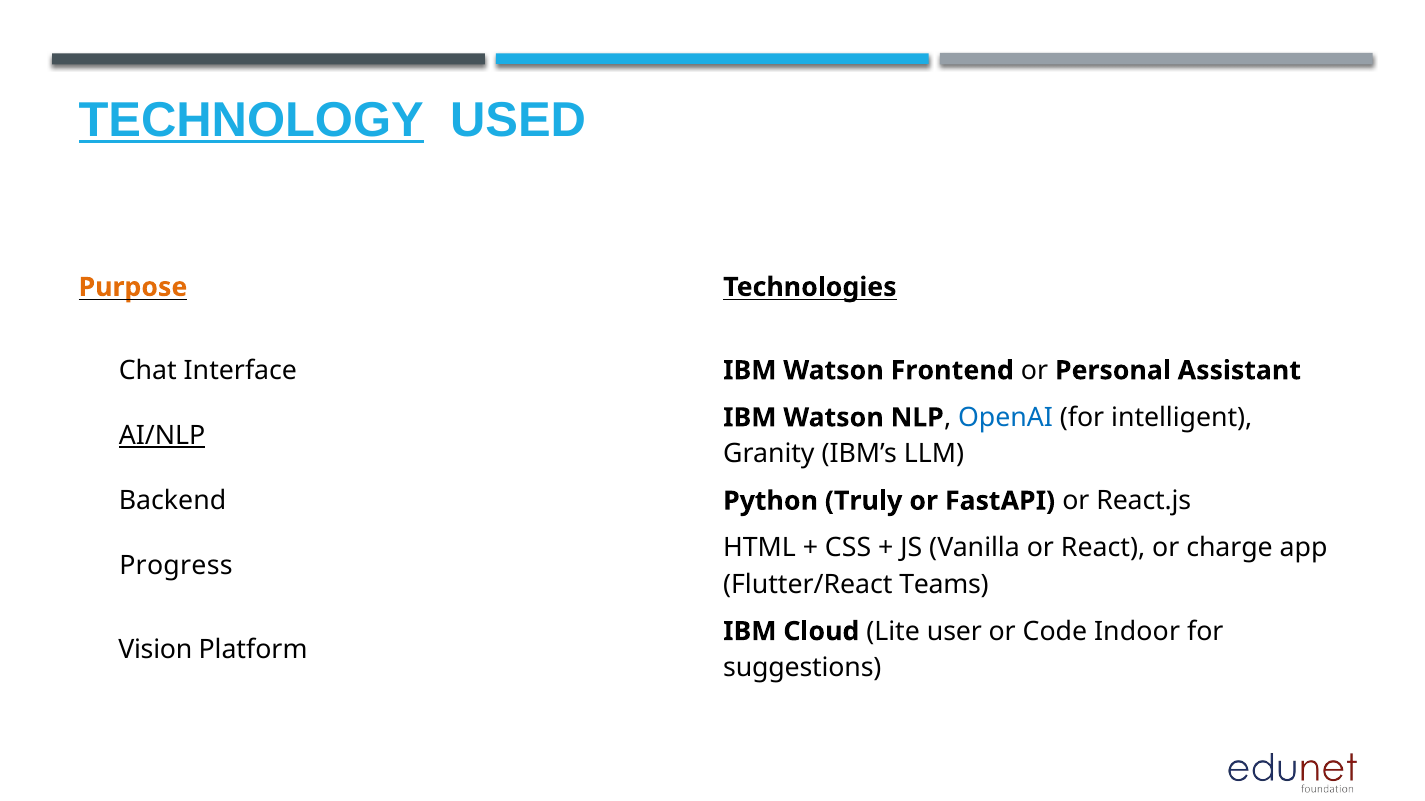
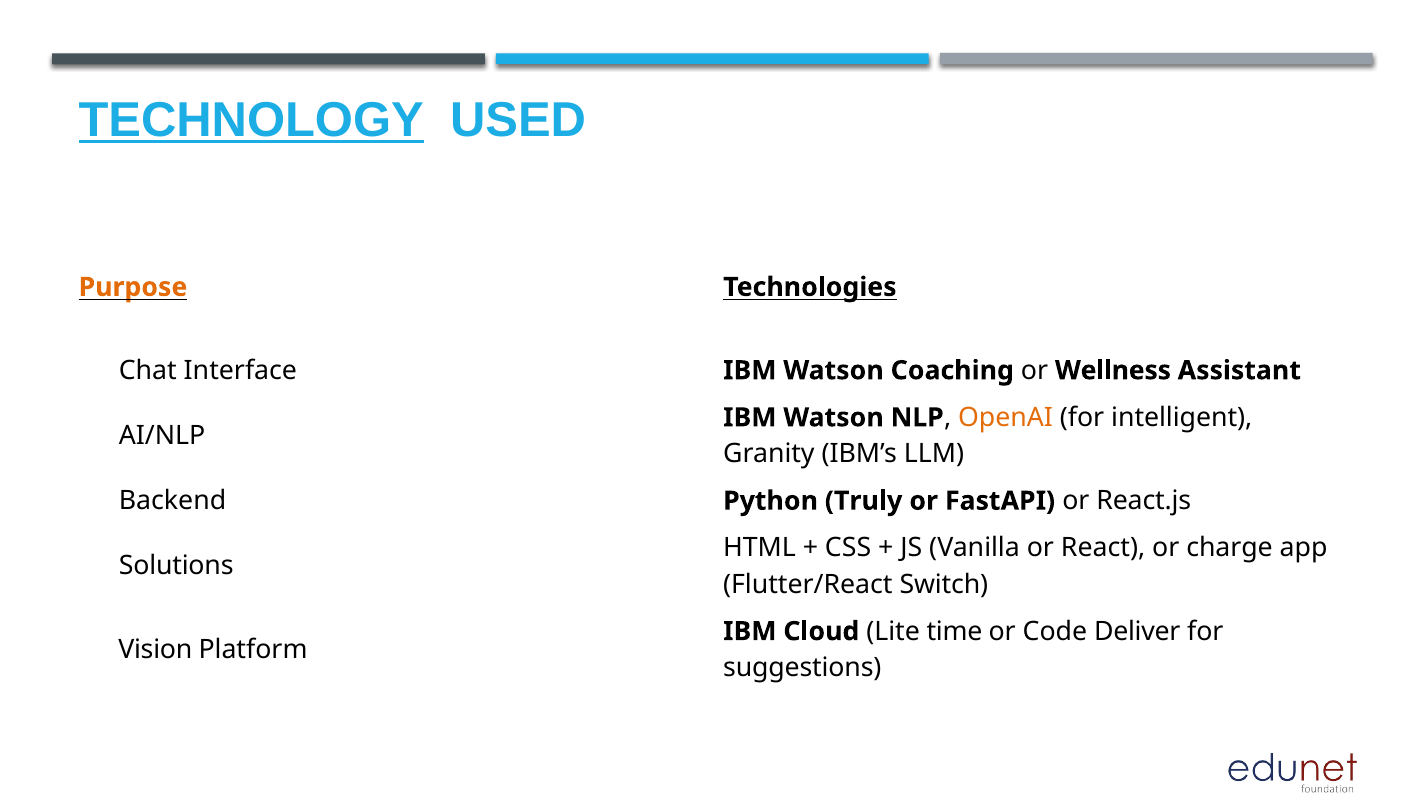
Frontend: Frontend -> Coaching (952, 371)
Personal: Personal -> Wellness (1113, 371)
OpenAI colour: blue -> orange (1006, 418)
AI/NLP underline: present -> none (162, 436)
Progress: Progress -> Solutions (176, 567)
Teams: Teams -> Switch (944, 585)
user: user -> time (954, 632)
Indoor: Indoor -> Deliver (1137, 632)
